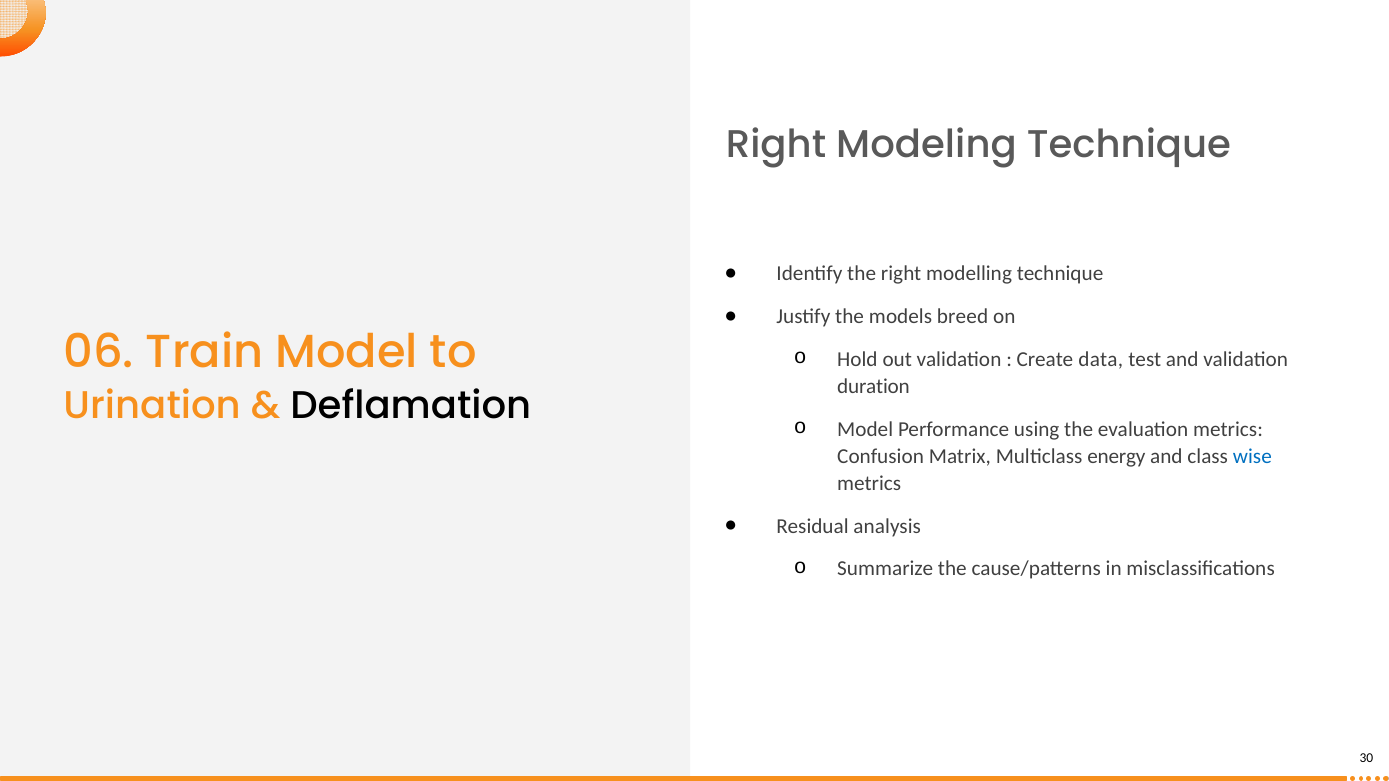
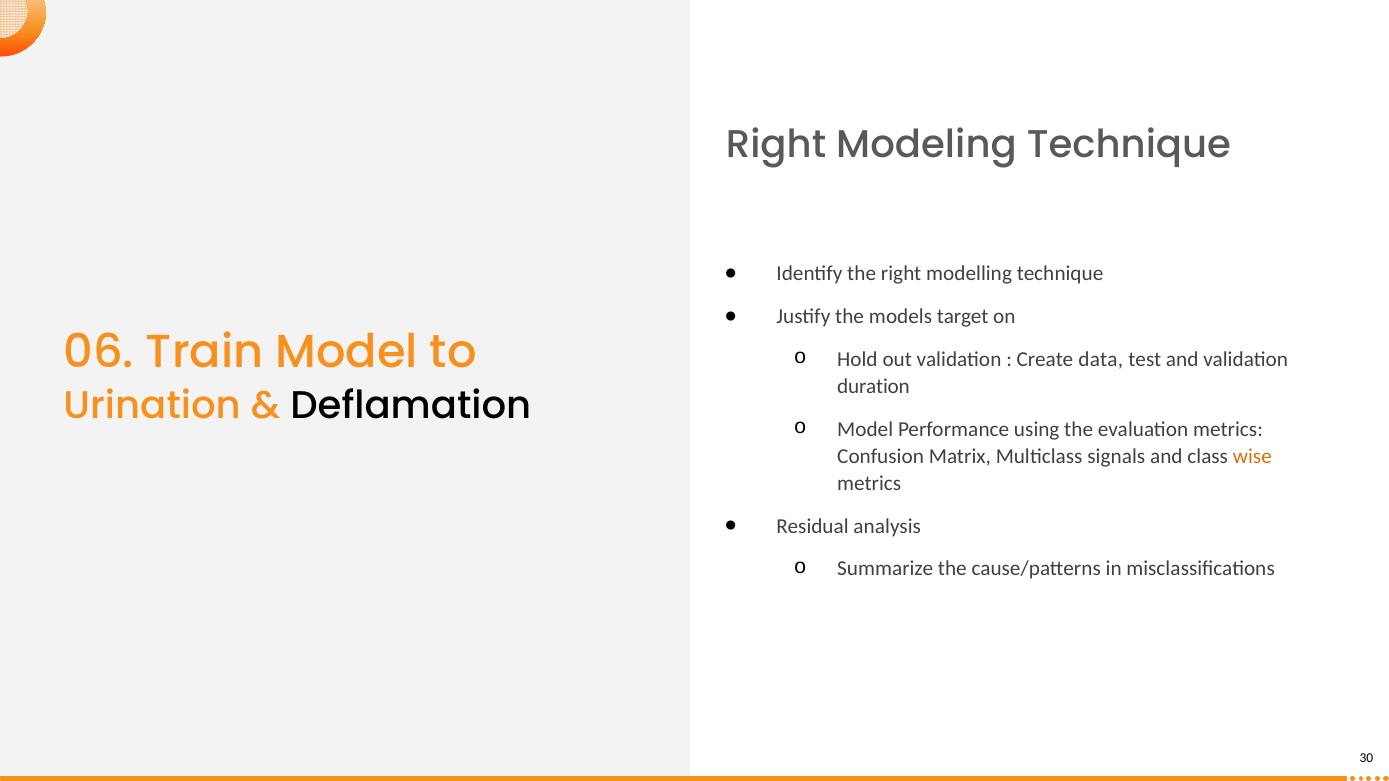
breed: breed -> target (963, 317)
energy: energy -> signals (1116, 457)
wise colour: blue -> orange (1252, 457)
